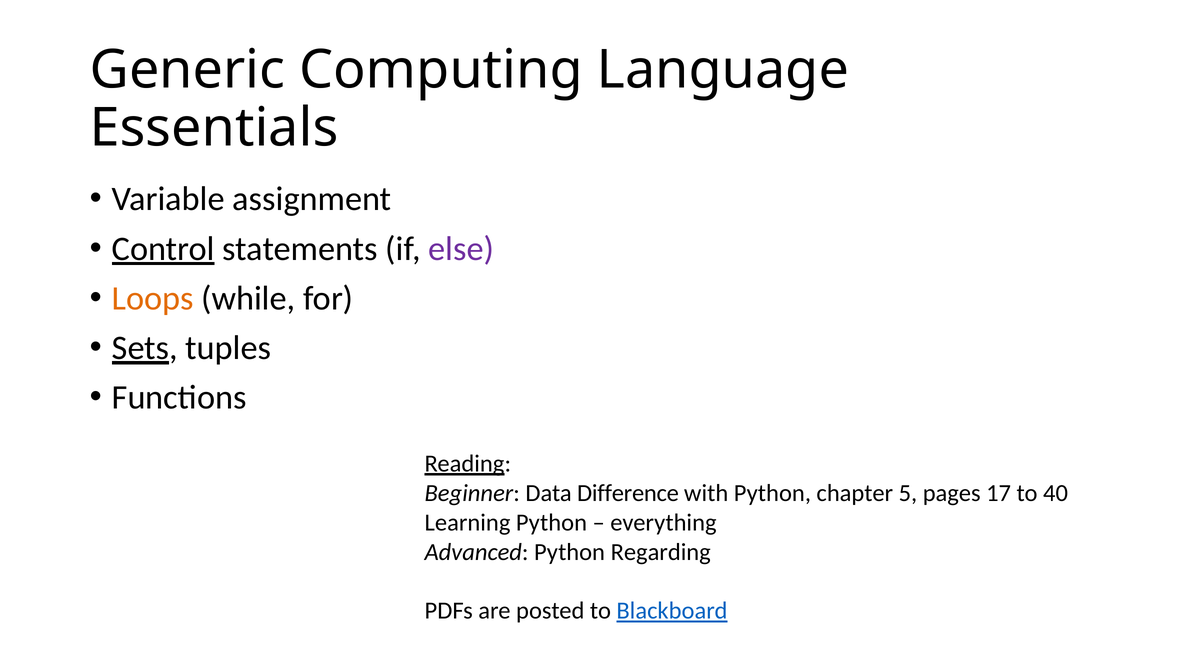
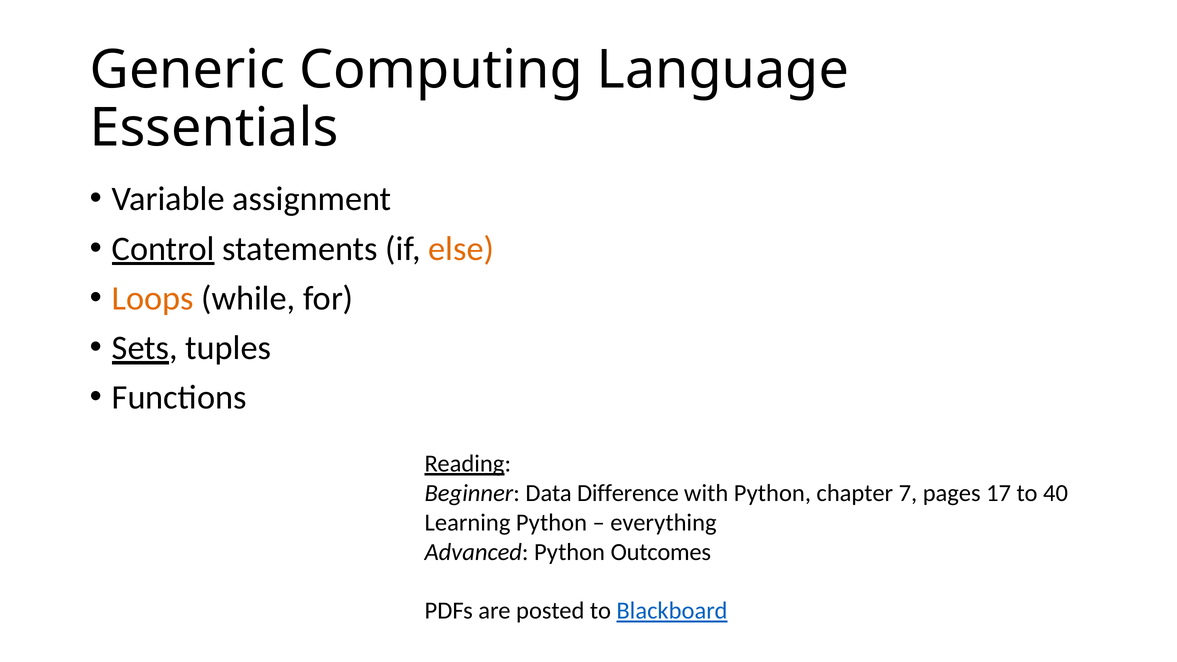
else colour: purple -> orange (461, 249)
5: 5 -> 7 (908, 493)
Regarding: Regarding -> Outcomes (661, 552)
